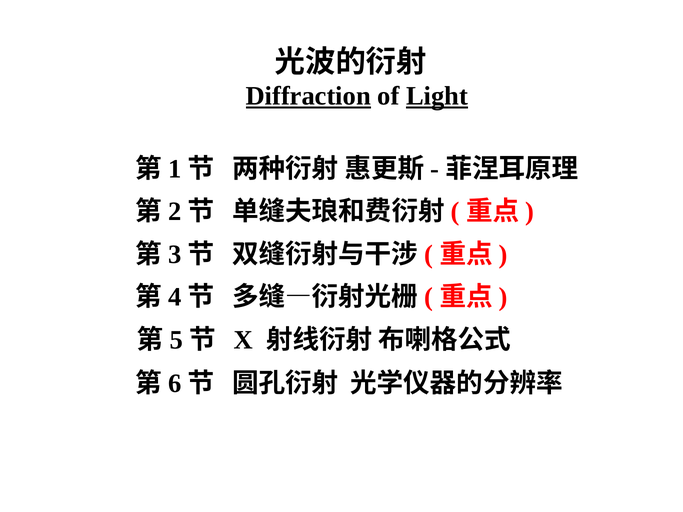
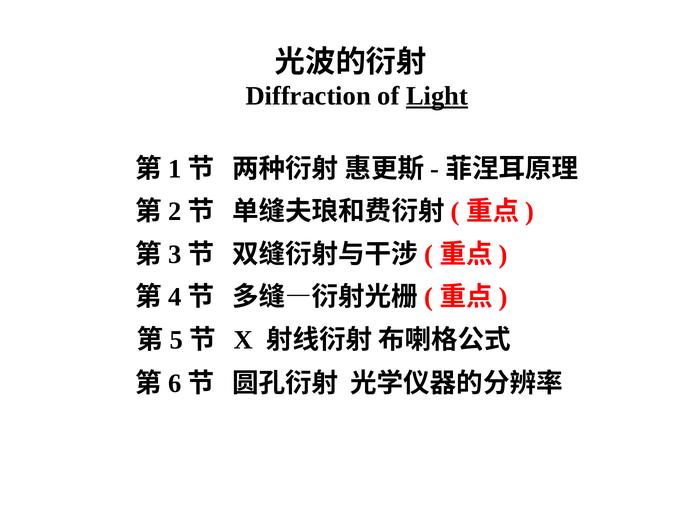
Diffraction underline: present -> none (308, 96)
